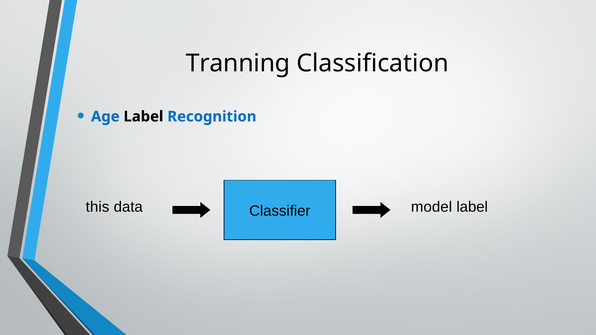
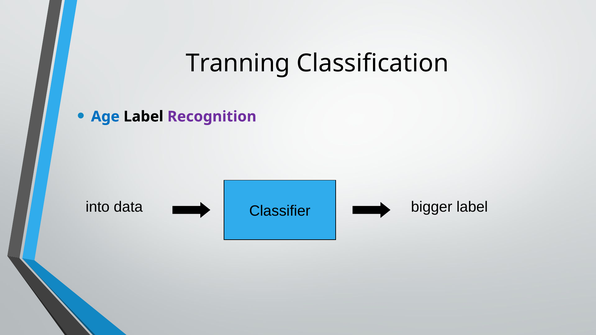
Recognition colour: blue -> purple (212, 117)
this: this -> into (98, 207)
model: model -> bigger (432, 207)
